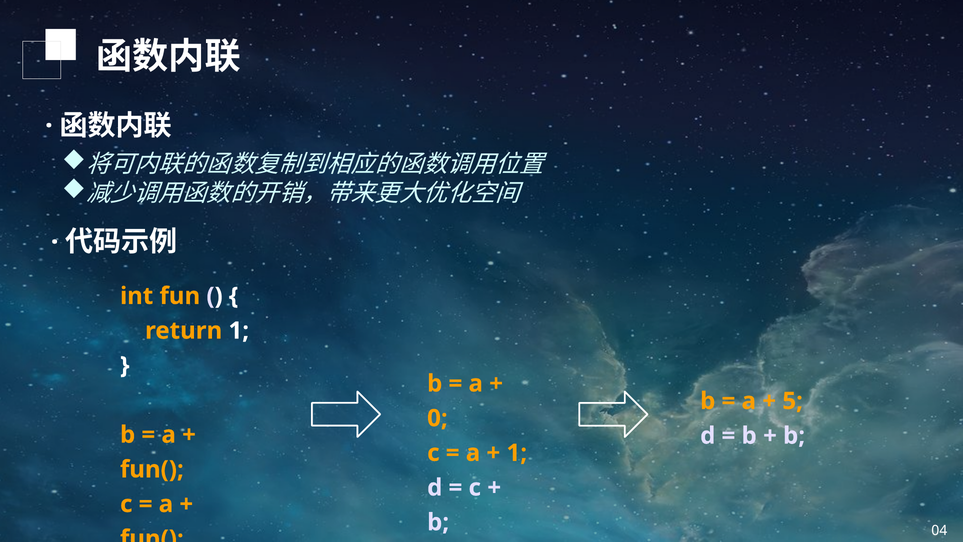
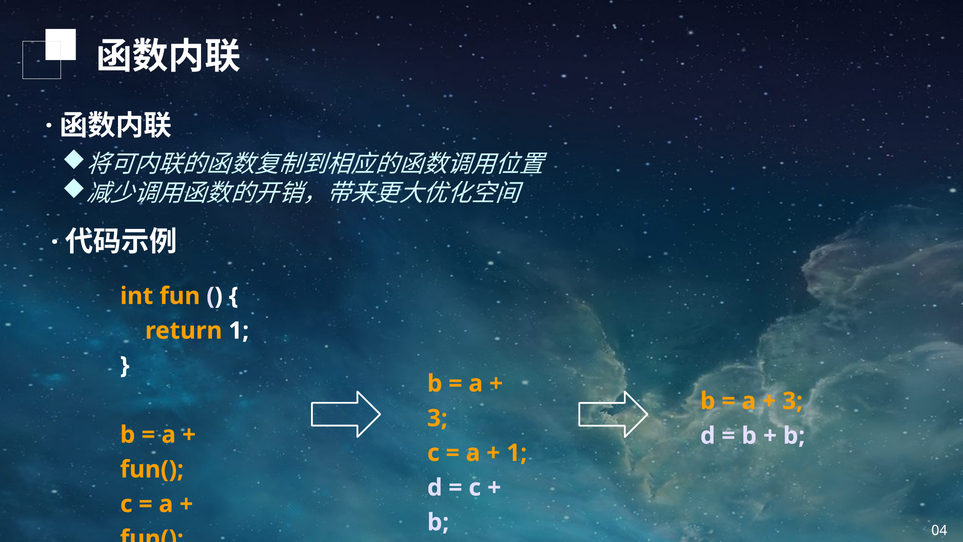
5: 5 -> 3 (793, 401)
0: 0 -> 3 (437, 418)
